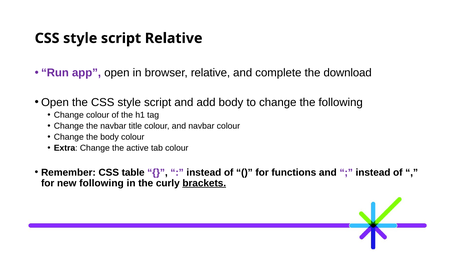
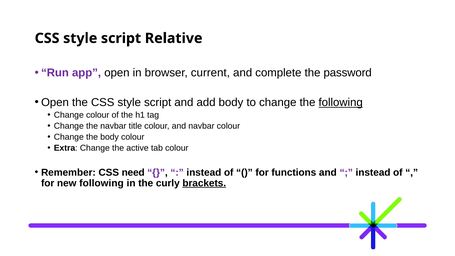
browser relative: relative -> current (210, 73)
download: download -> password (348, 73)
following underline: none -> present (341, 102)
table: table -> need (133, 172)
